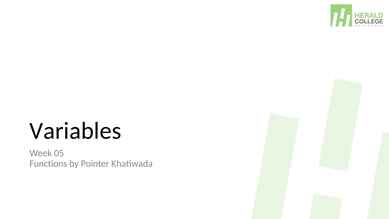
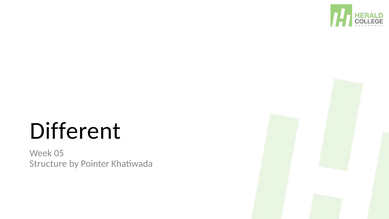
Variables: Variables -> Different (75, 131)
Functions: Functions -> Structure (48, 164)
